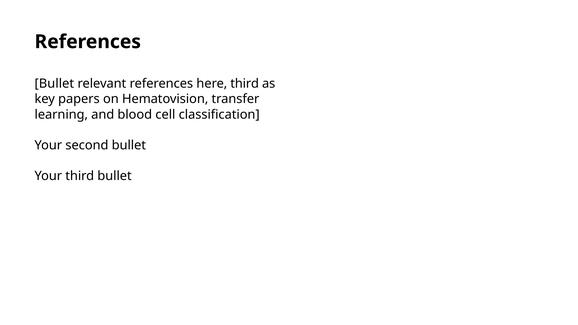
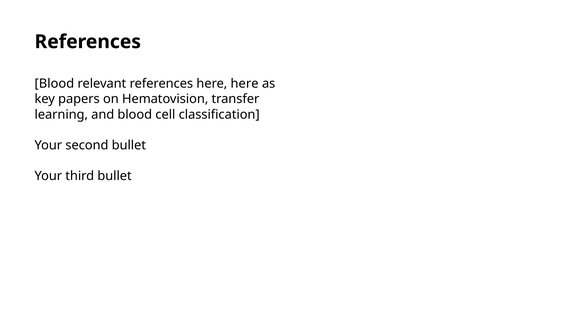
Bullet: Bullet -> Blood (54, 84)
here third: third -> here (245, 84)
